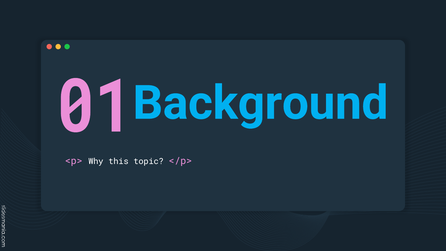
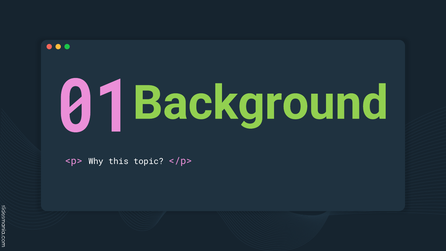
Background colour: light blue -> light green (260, 103)
